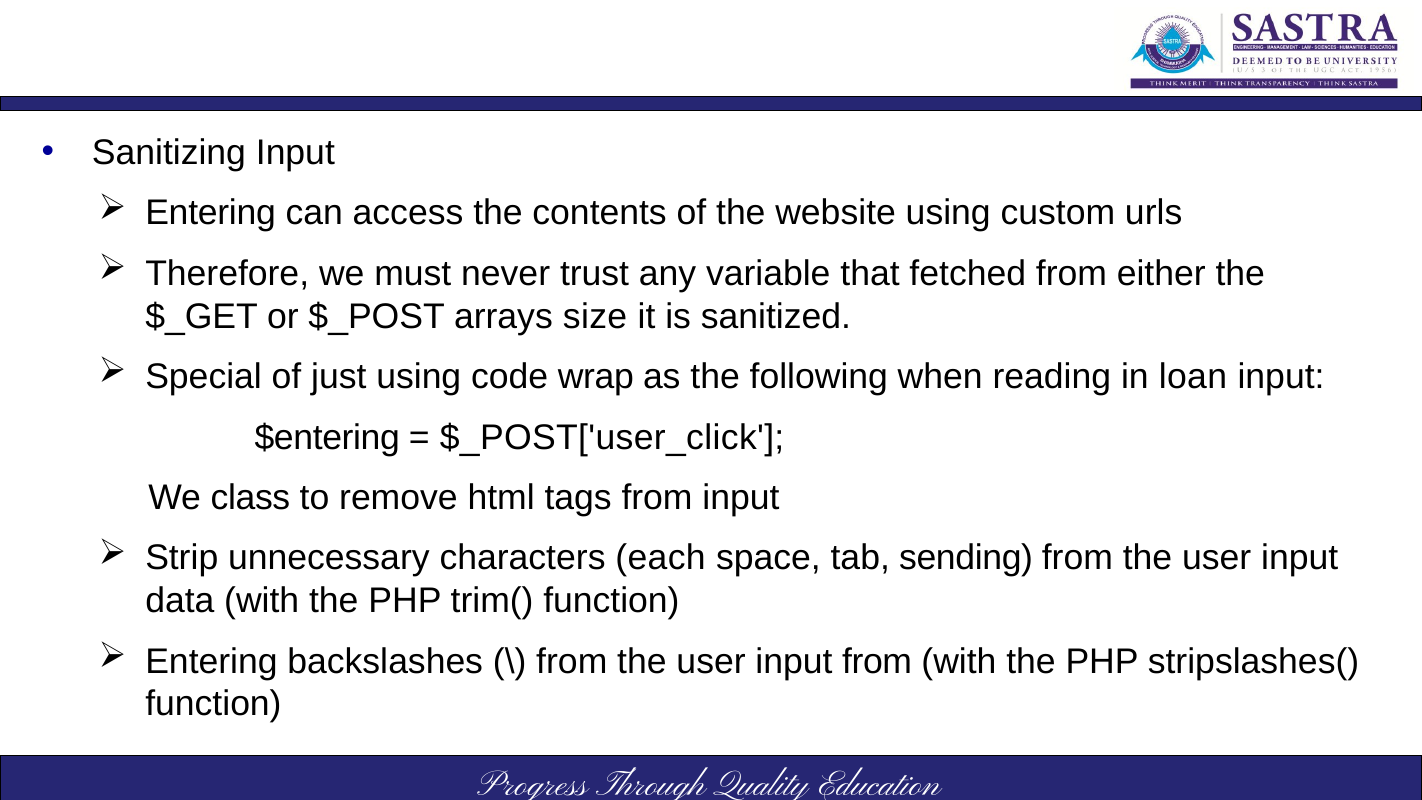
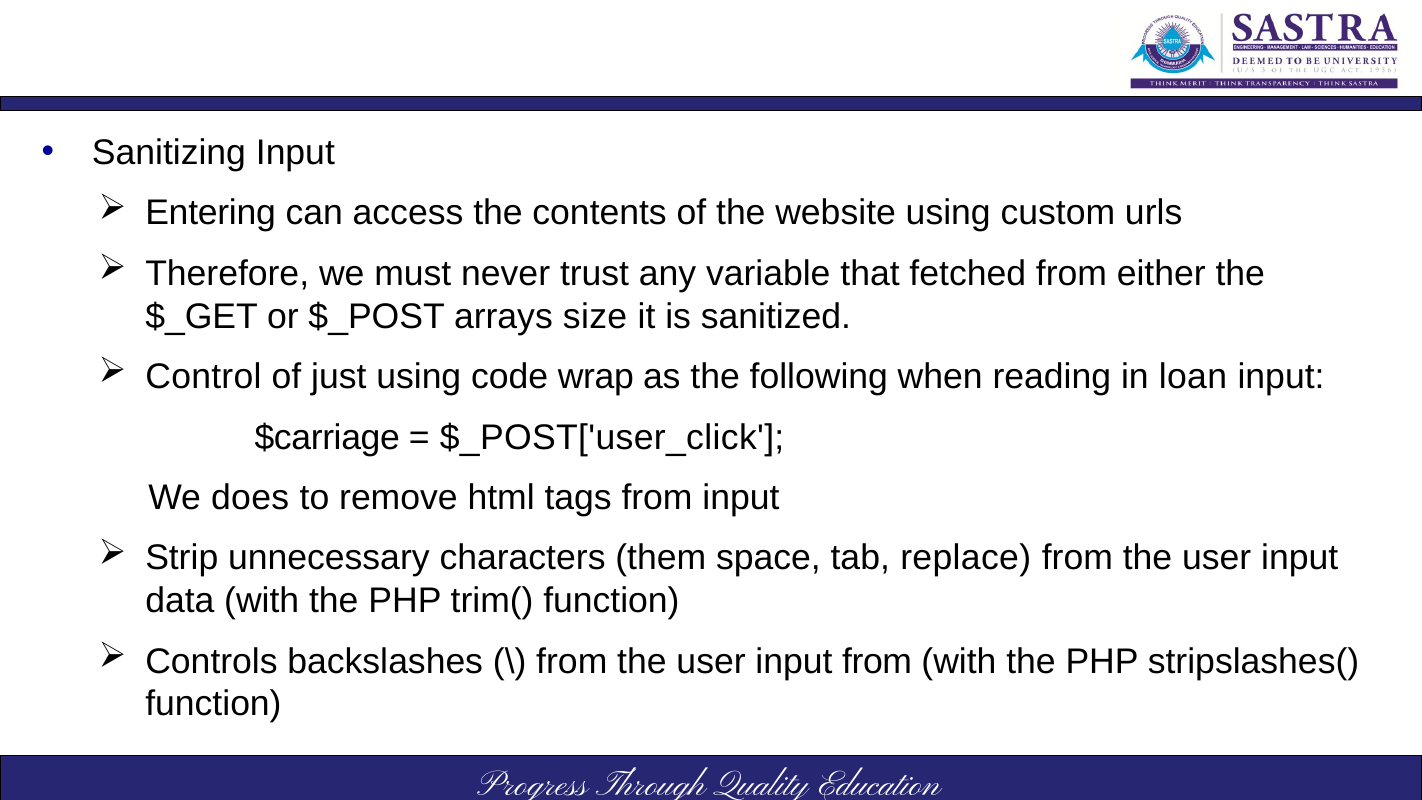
Special: Special -> Control (203, 377)
$entering: $entering -> $carriage (327, 437)
class: class -> does (250, 498)
each: each -> them (661, 558)
sending: sending -> replace (966, 558)
Entering: Entering -> Controls (211, 661)
